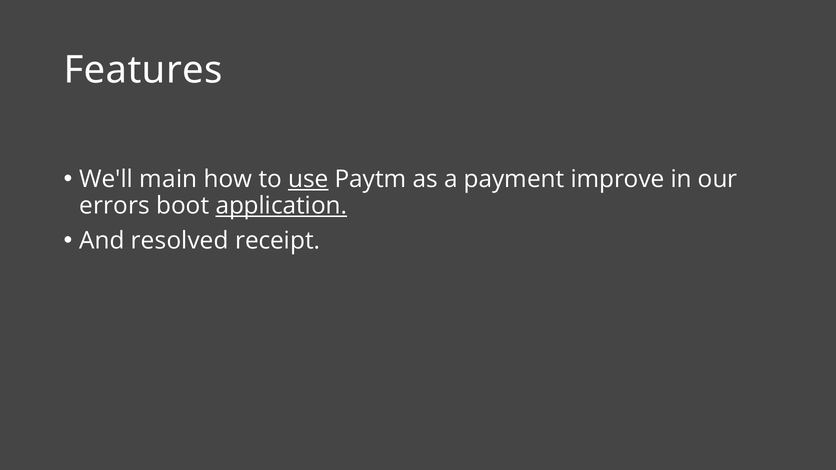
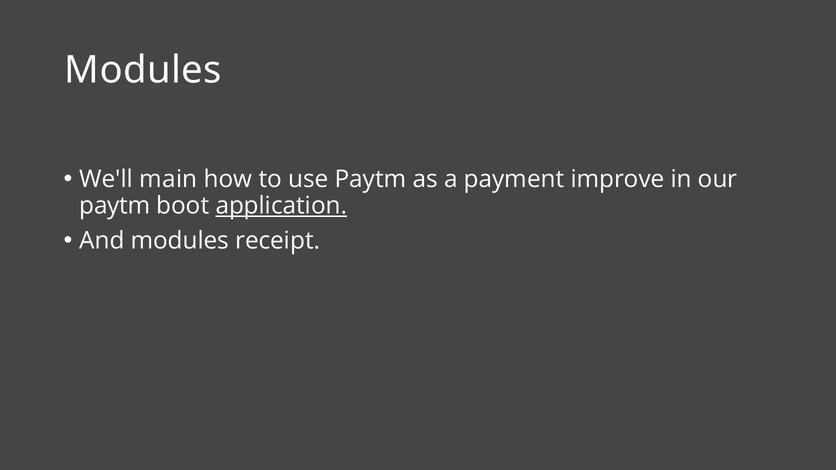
Features: Features -> Modules (143, 70)
use underline: present -> none (308, 179)
errors: errors -> paytm (115, 206)
And resolved: resolved -> modules (180, 241)
